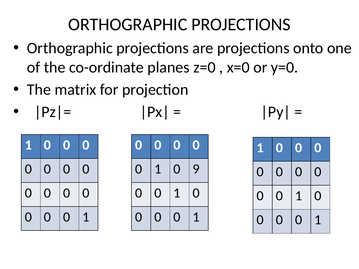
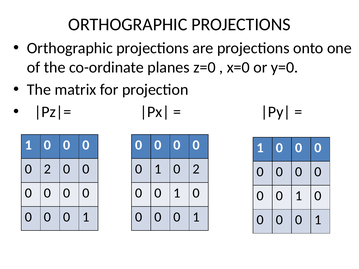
0: 0 -> 2 (48, 169)
1 0 9: 9 -> 2 (196, 169)
